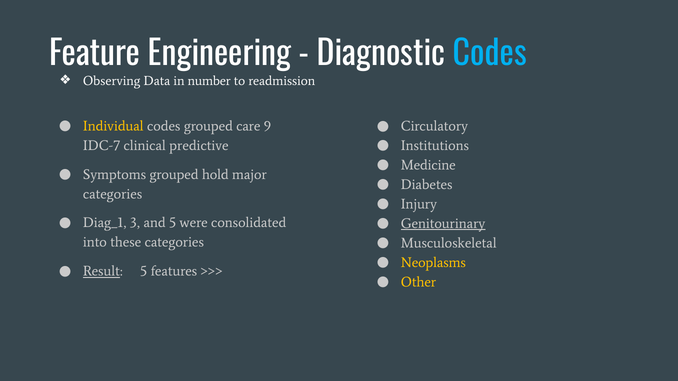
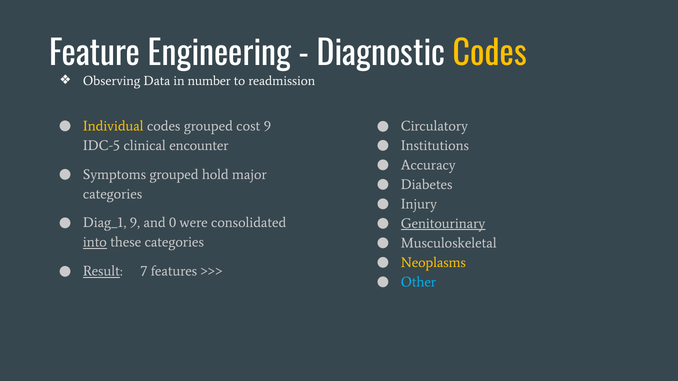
Codes colour: light blue -> yellow (490, 54)
care: care -> cost (248, 126)
IDC-7: IDC-7 -> IDC-5 (101, 146)
predictive: predictive -> encounter (199, 146)
Medicine: Medicine -> Accuracy (428, 165)
Diag_1 3: 3 -> 9 (135, 223)
and 5: 5 -> 0 (173, 223)
into underline: none -> present (95, 243)
Result 5: 5 -> 7 (144, 271)
Other colour: yellow -> light blue (419, 282)
